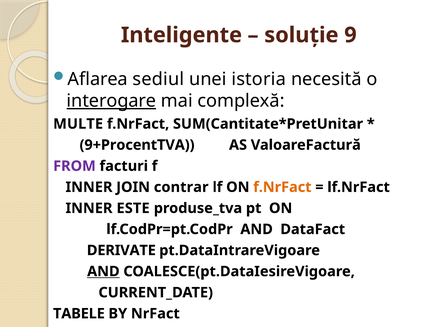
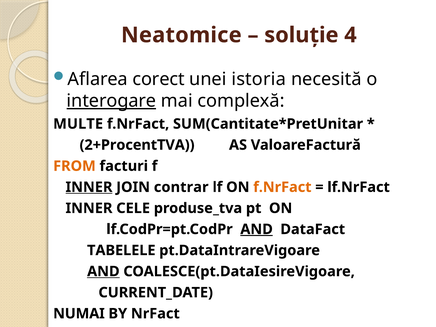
Inteligente: Inteligente -> Neatomice (181, 35)
9: 9 -> 4 (350, 35)
sediul: sediul -> corect (159, 79)
9+ProcentTVA: 9+ProcentTVA -> 2+ProcentTVA (137, 145)
FROM colour: purple -> orange (74, 166)
INNER underline: none -> present (89, 187)
ESTE: ESTE -> CELE (133, 208)
AND underline: none -> present (257, 229)
DERIVATE: DERIVATE -> TABELELE (121, 250)
TABELE: TABELE -> NUMAI (79, 314)
